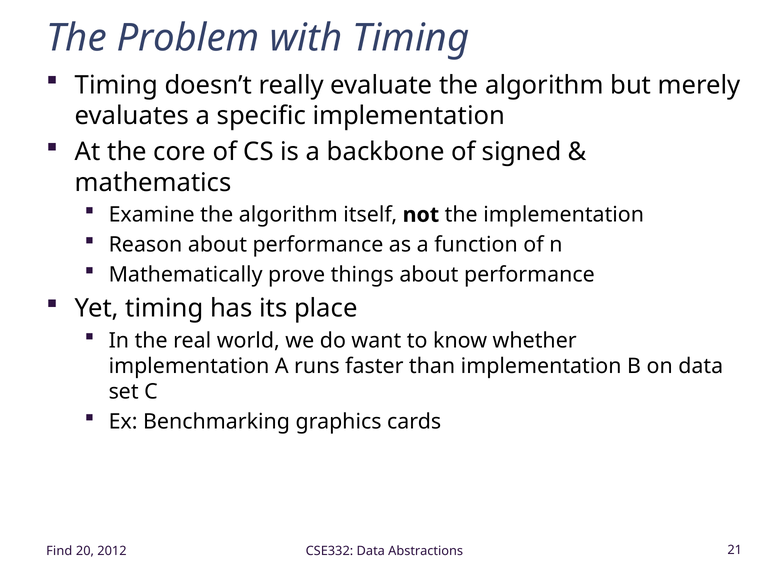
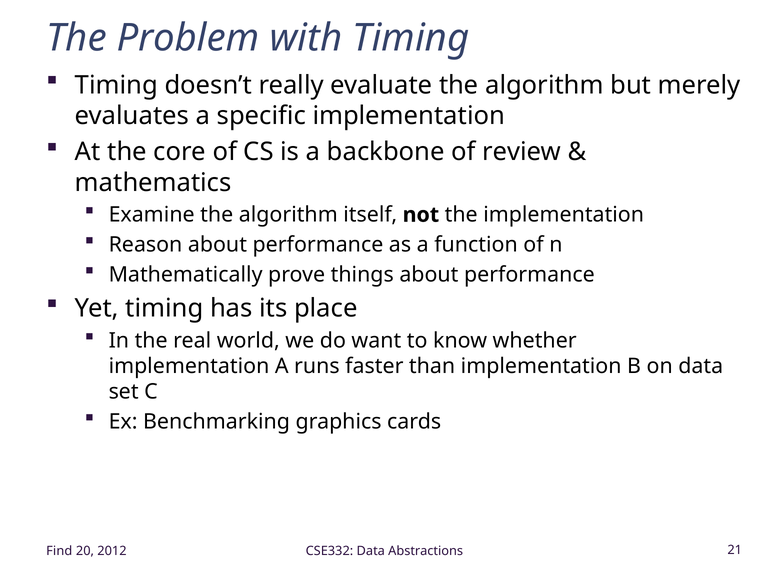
signed: signed -> review (522, 152)
